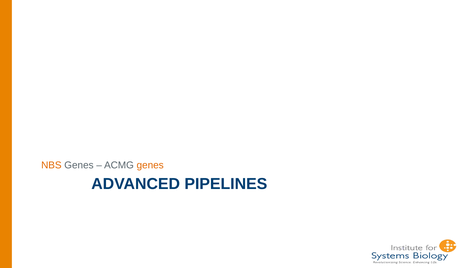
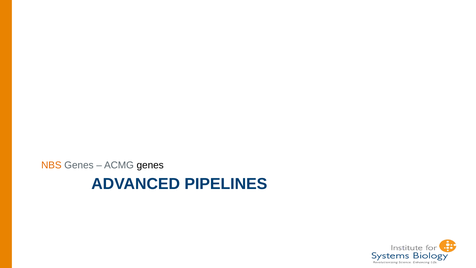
genes colour: orange -> black (150, 165)
